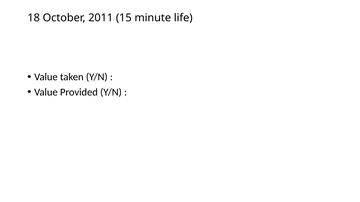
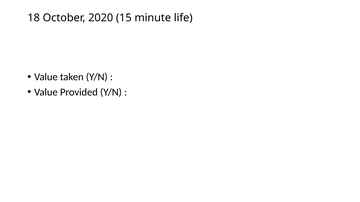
2011: 2011 -> 2020 (101, 18)
